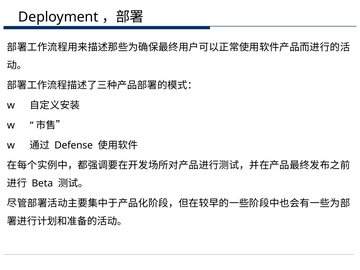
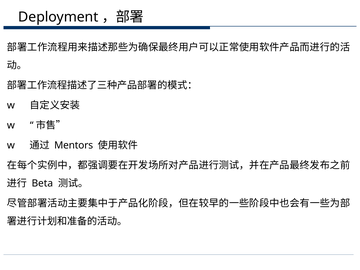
Defense: Defense -> Mentors (74, 145)
